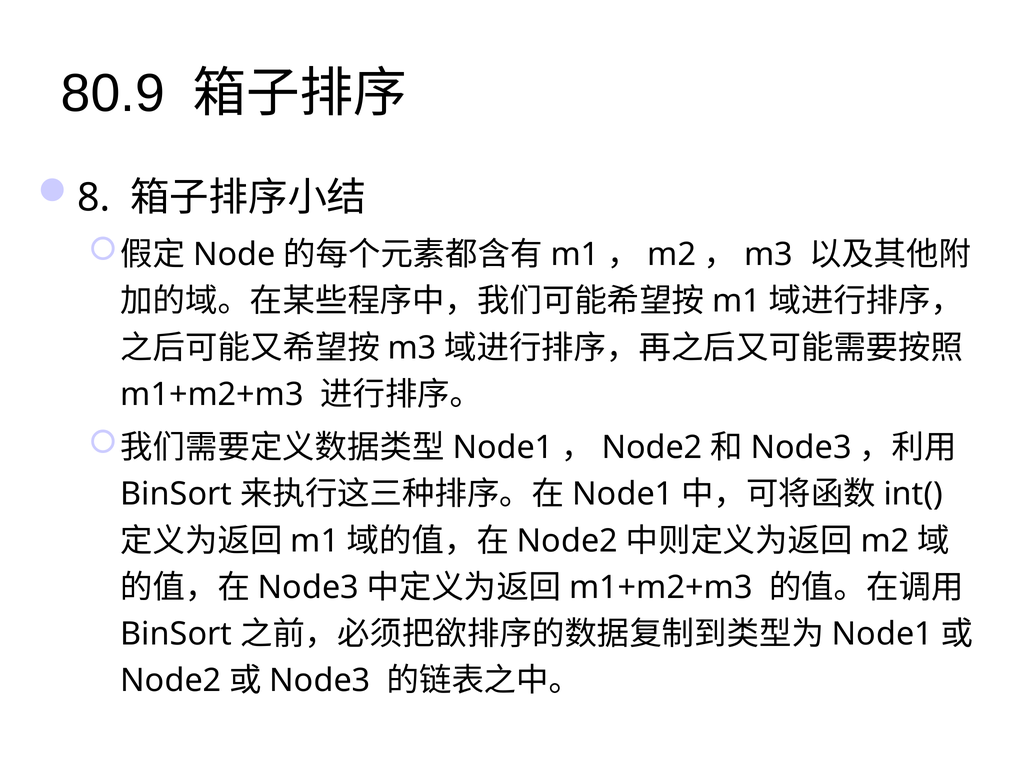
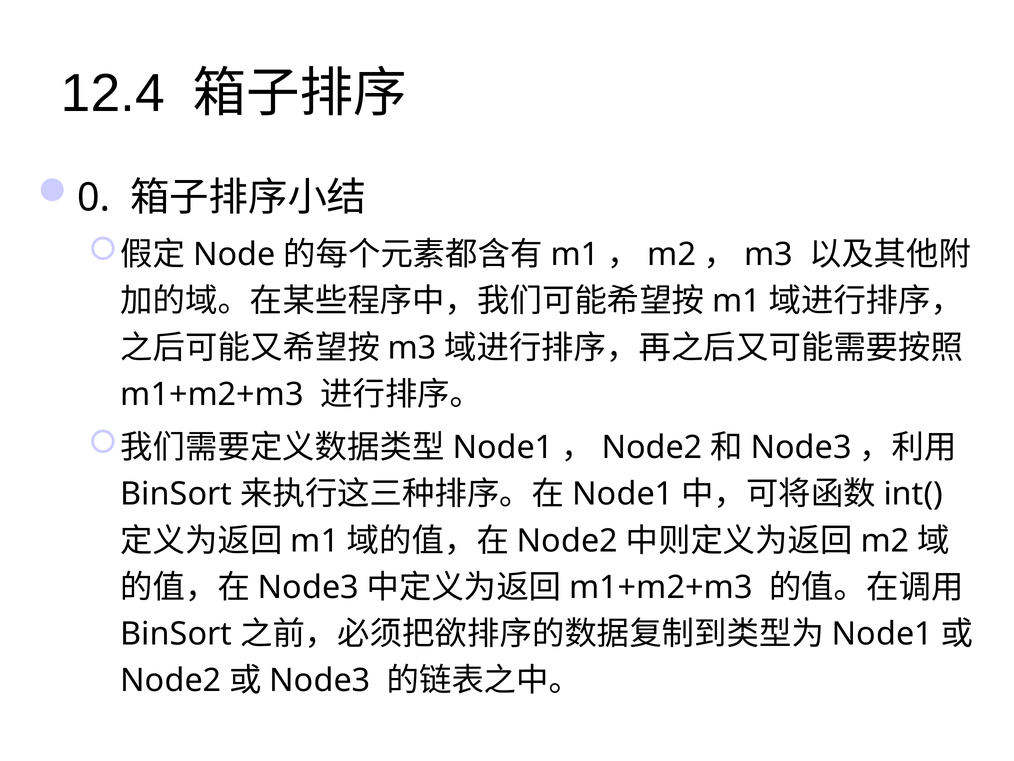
80.9: 80.9 -> 12.4 (113, 93)
8: 8 -> 0 (94, 198)
